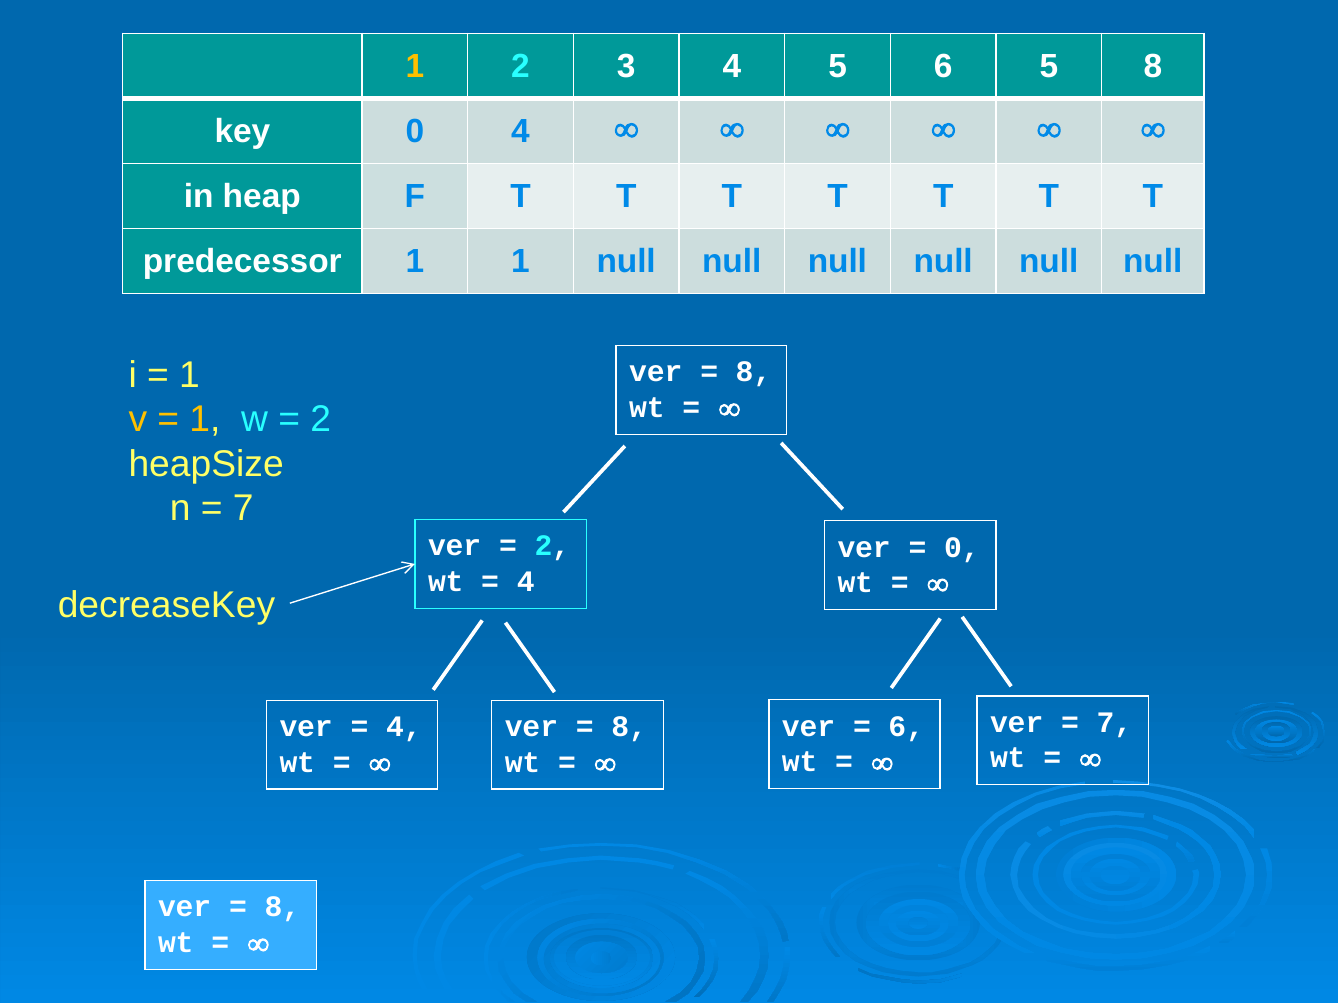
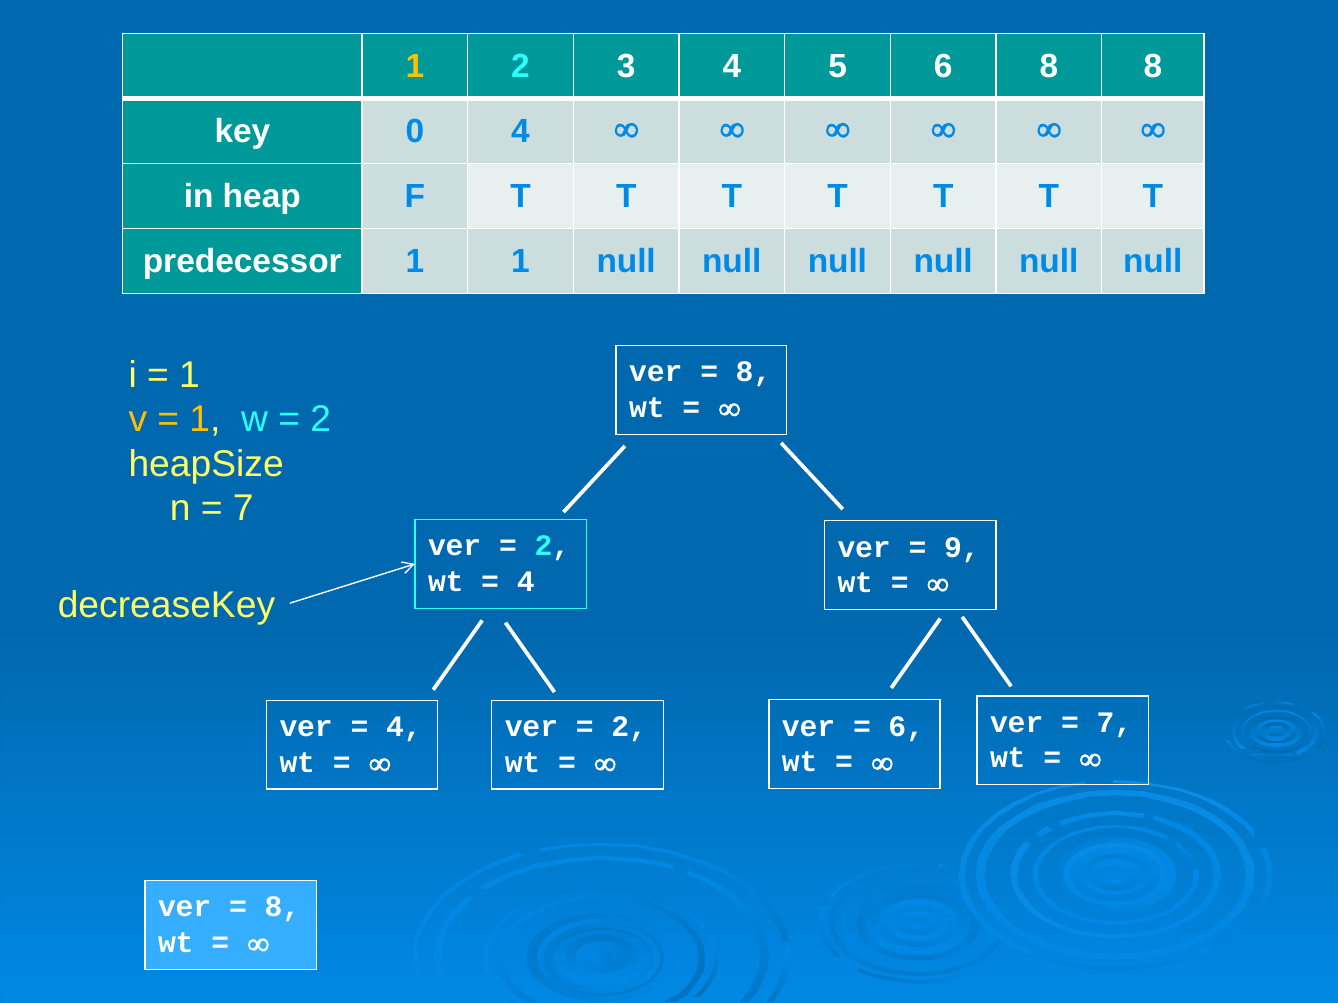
6 5: 5 -> 8 (1049, 67)
0: 0 -> 9 (962, 548)
8: 8 -> 2 (629, 727)
